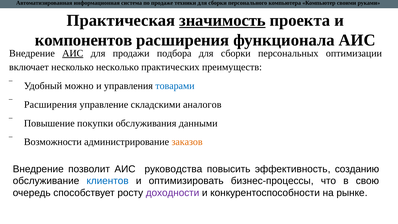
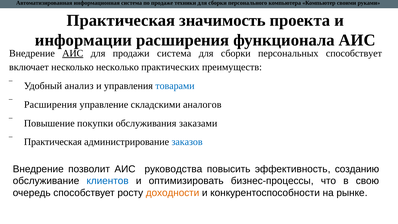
значимость underline: present -> none (222, 20)
компонентов: компонентов -> информации (83, 40)
продажи подбора: подбора -> система (174, 53)
персональных оптимизации: оптимизации -> способствует (354, 53)
можно: можно -> анализ (79, 86)
данными: данными -> заказами (198, 123)
Возможности: Возможности -> Практическая (53, 142)
заказов colour: orange -> blue (187, 142)
доходности colour: purple -> orange (173, 193)
